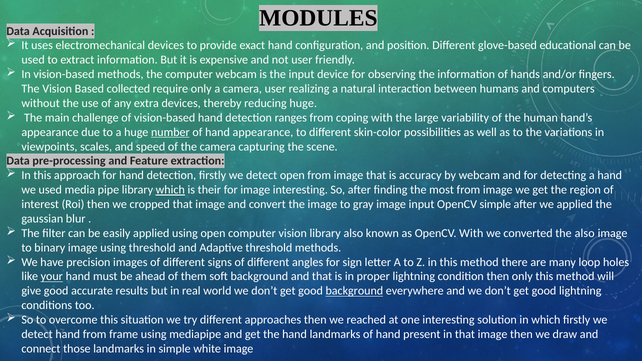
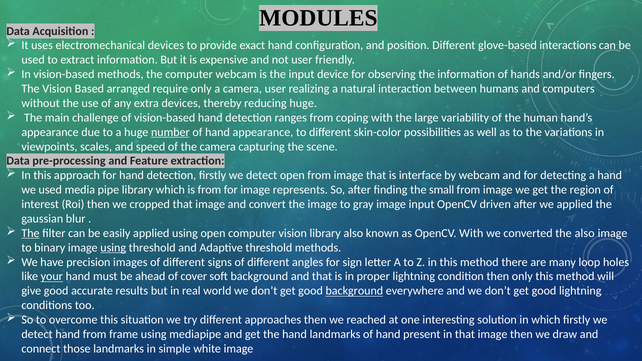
educational: educational -> interactions (568, 46)
collected: collected -> arranged (128, 89)
accuracy: accuracy -> interface (420, 176)
which underline: present -> none (170, 190)
is their: their -> from (209, 190)
image interesting: interesting -> represents (300, 190)
most: most -> small (442, 190)
OpenCV simple: simple -> driven (495, 204)
The underline: none -> present (31, 233)
using underline: none -> present (113, 248)
them: them -> cover (194, 277)
